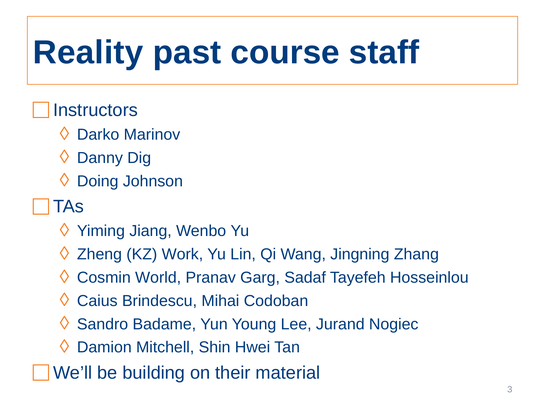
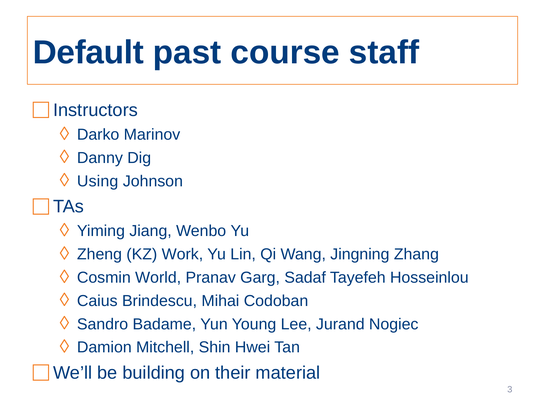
Reality: Reality -> Default (88, 53)
Doing: Doing -> Using (98, 181)
